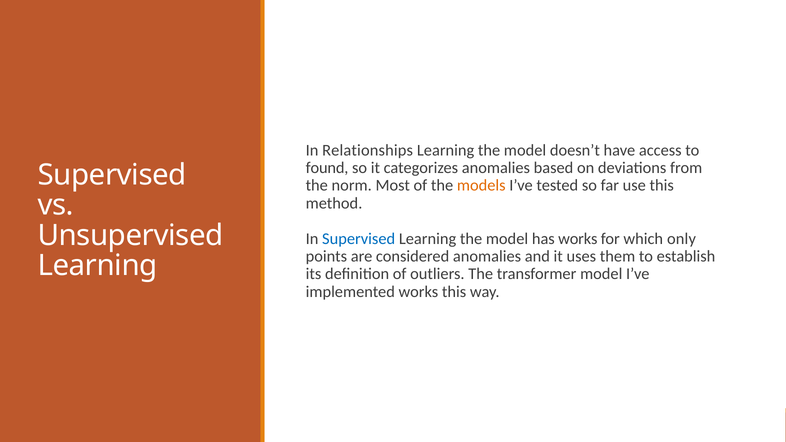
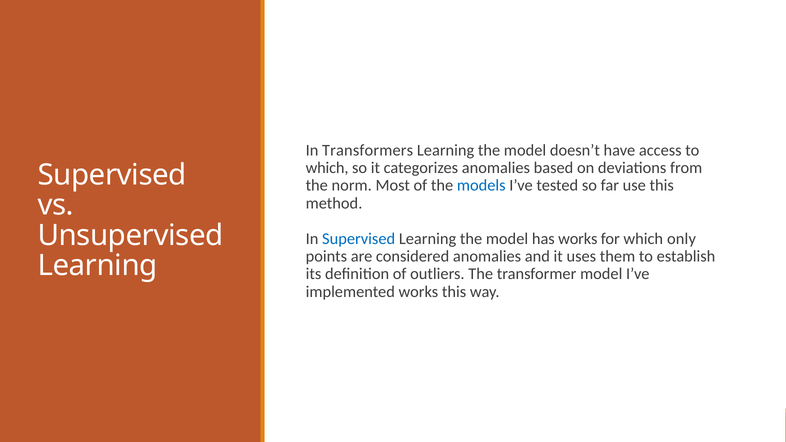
Relationships: Relationships -> Transformers (368, 150)
found: found -> which (327, 168)
models colour: orange -> blue (481, 186)
